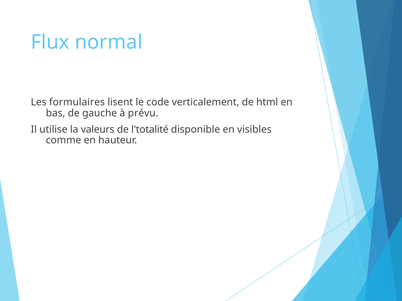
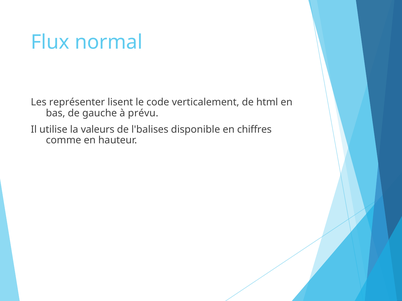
formulaires: formulaires -> représenter (77, 102)
l'totalité: l'totalité -> l'balises (150, 130)
visibles: visibles -> chiffres (254, 130)
